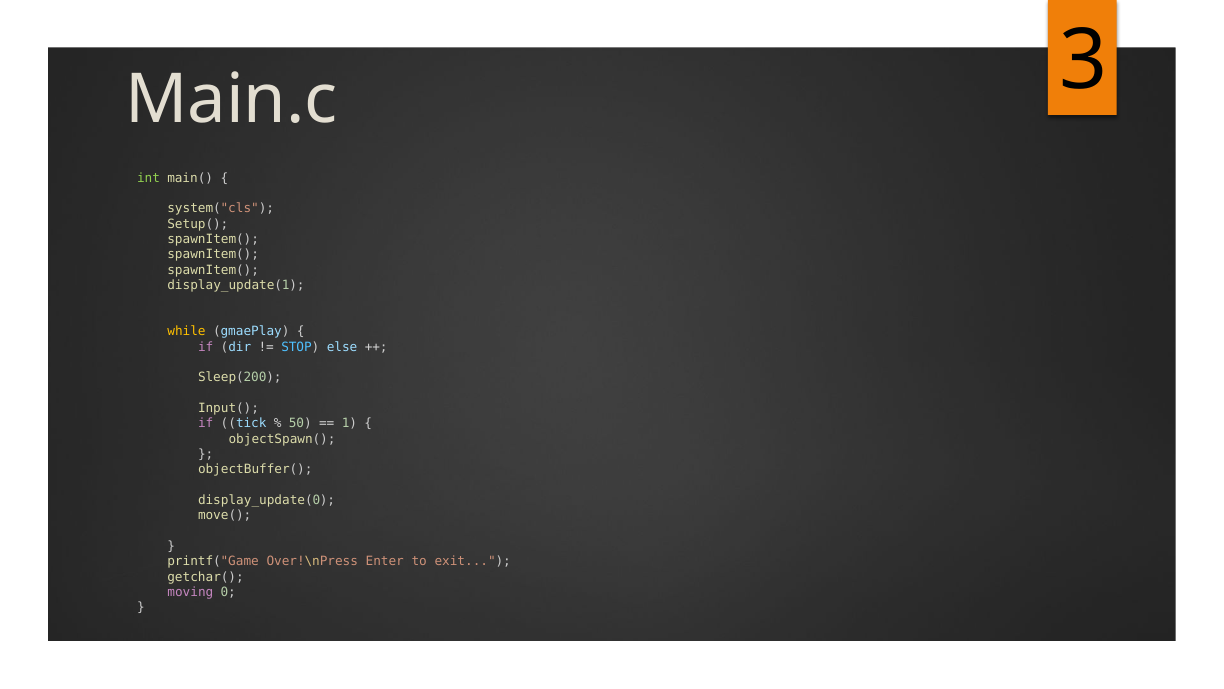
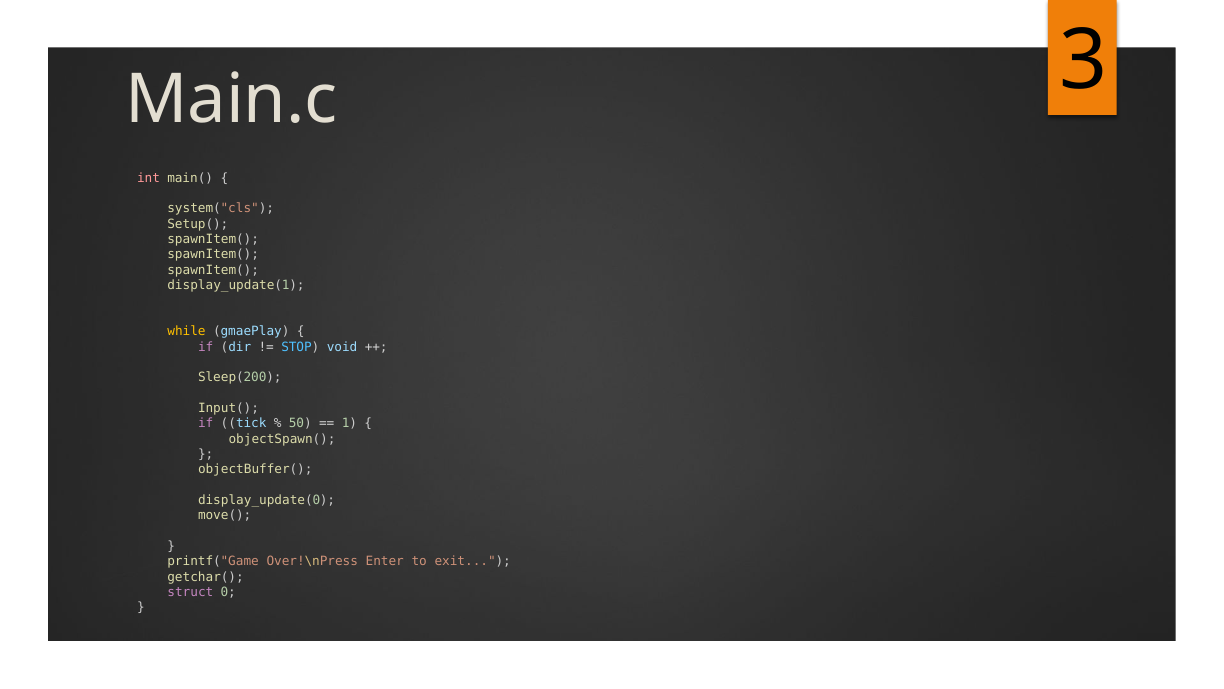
int colour: light green -> pink (149, 178)
else: else -> void (342, 347)
moving: moving -> struct (190, 592)
